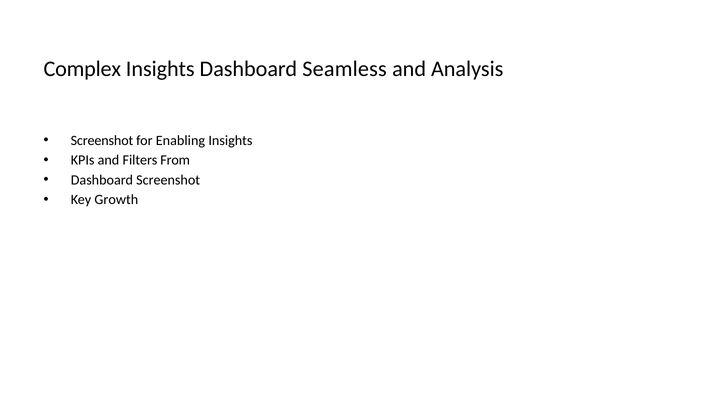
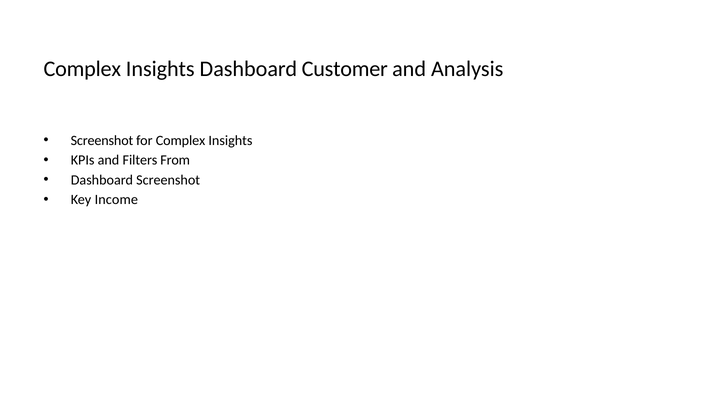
Seamless: Seamless -> Customer (345, 69)
for Enabling: Enabling -> Complex (181, 140)
Growth: Growth -> Income (116, 199)
